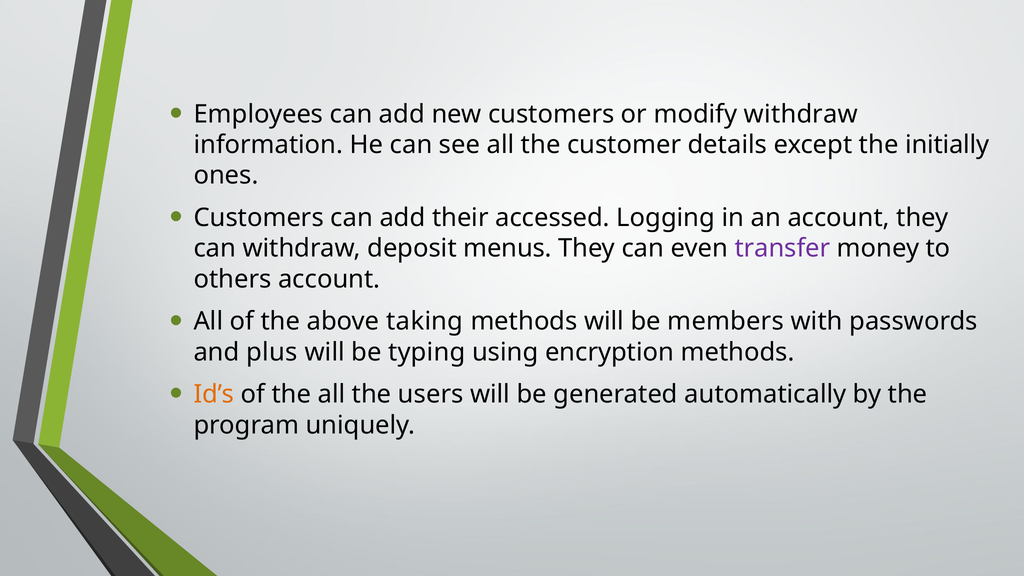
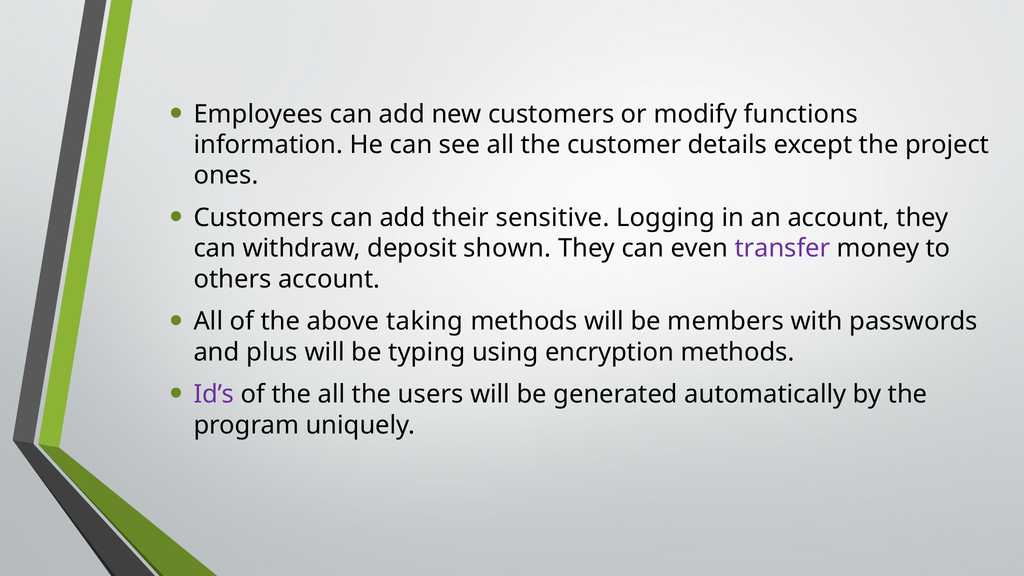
modify withdraw: withdraw -> functions (801, 114)
initially: initially -> project (947, 145)
accessed: accessed -> sensitive (552, 218)
menus: menus -> shown (507, 248)
Id’s colour: orange -> purple (214, 394)
